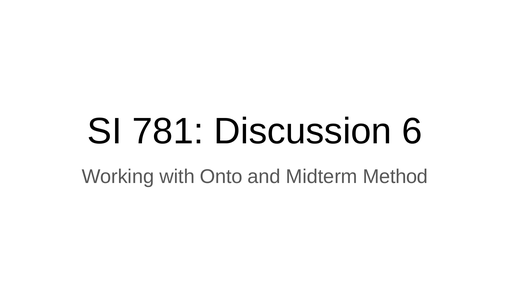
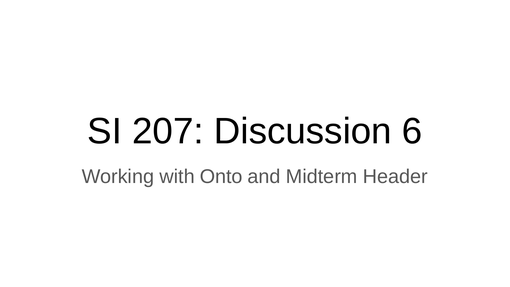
781: 781 -> 207 (168, 131)
Method: Method -> Header (395, 176)
